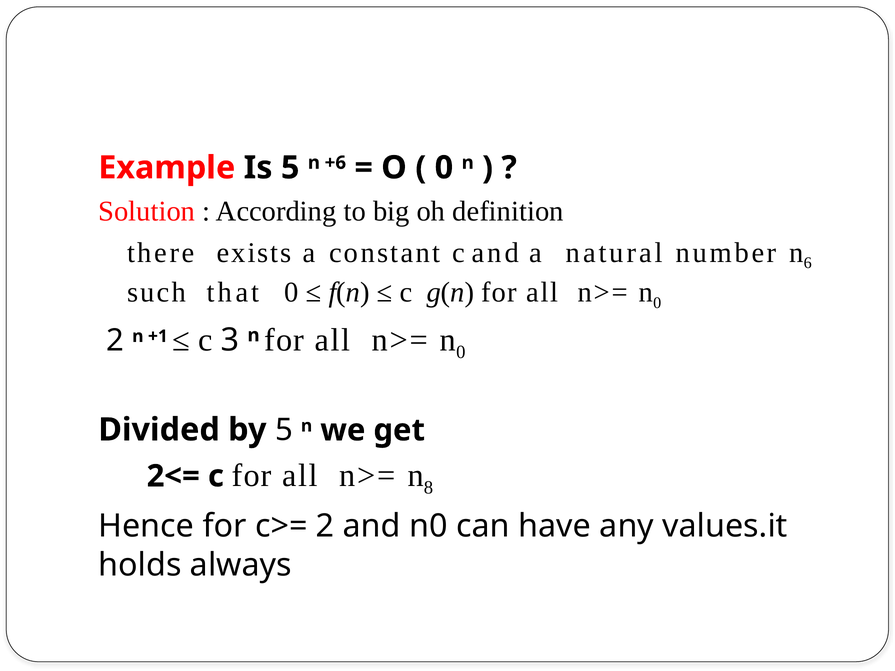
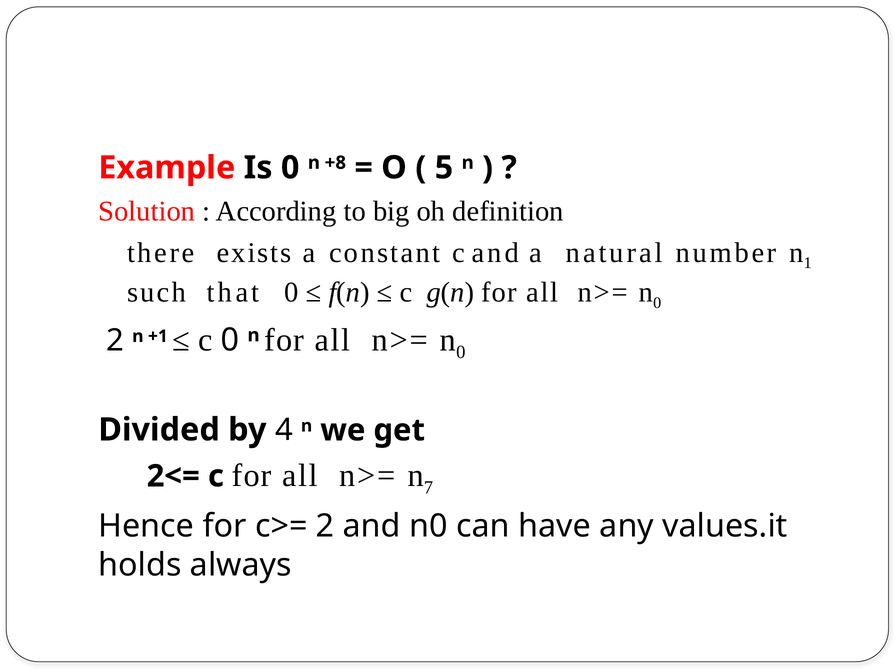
Is 5: 5 -> 0 (290, 168)
+6: +6 -> +8 (335, 163)
0: 0 -> 5 (444, 168)
6: 6 -> 1 (808, 263)
c 3: 3 -> 0 (230, 340)
by 5: 5 -> 4 (284, 430)
8: 8 -> 7 (428, 488)
